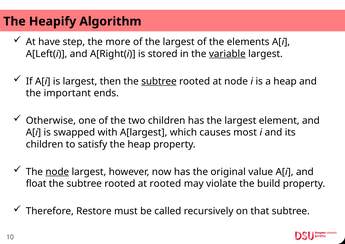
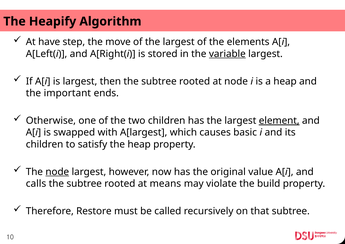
more: more -> move (118, 42)
subtree underline: present -> none (159, 81)
element underline: none -> present (279, 121)
most: most -> basic (245, 132)
float: float -> calls (36, 184)
at rooted: rooted -> means (165, 184)
